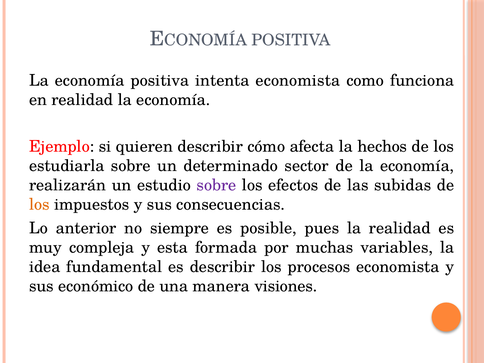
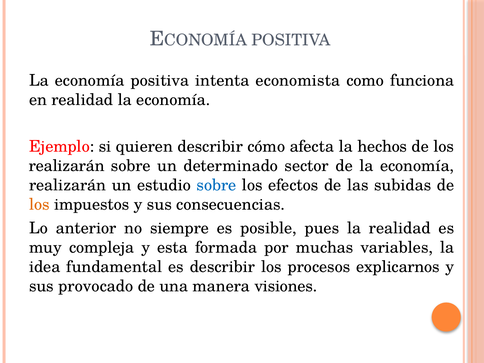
estudiarla: estudiarla -> realizarán (67, 166)
sobre colour: purple -> blue (216, 185)
procesos economista: economista -> explicarnos (398, 267)
económico: económico -> provocado (96, 286)
